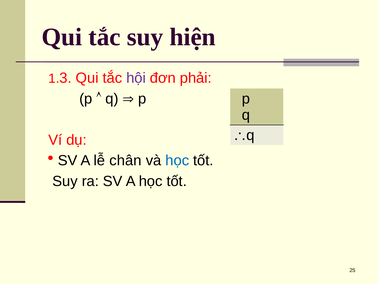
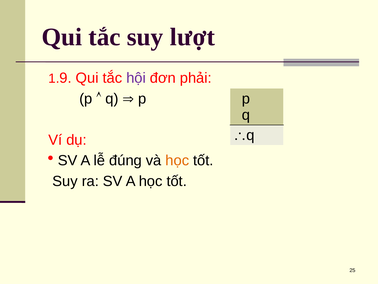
hiện: hiện -> lượt (192, 37)
3: 3 -> 9 (66, 78)
chân: chân -> đúng (126, 160)
học colour: blue -> orange (177, 160)
